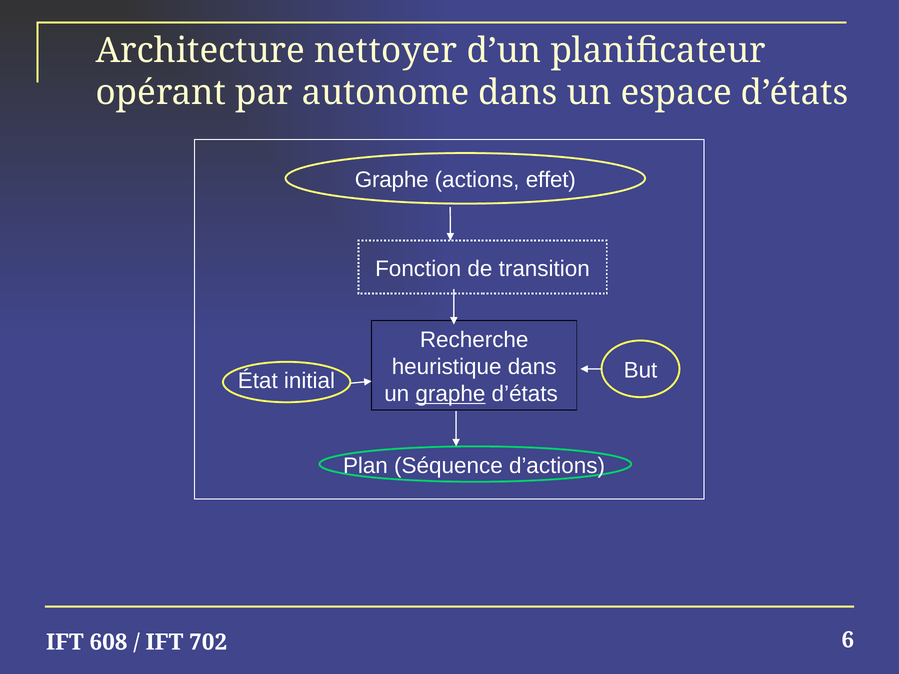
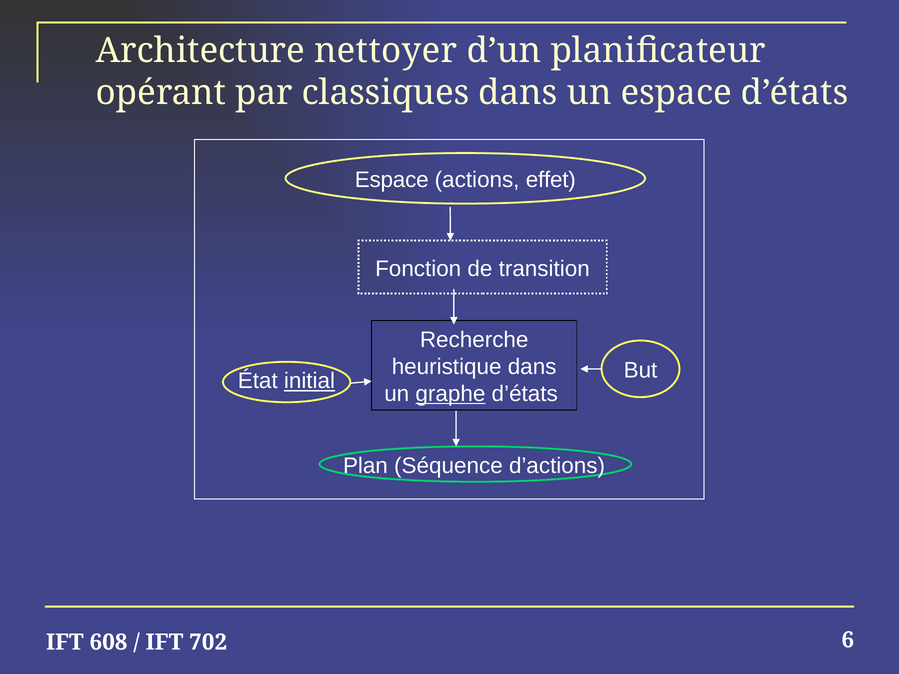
autonome: autonome -> classiques (386, 93)
Graphe: Graphe -> Espace (392, 180)
initial underline: none -> present (309, 381)
